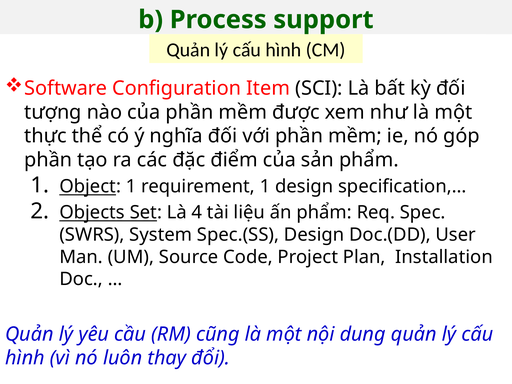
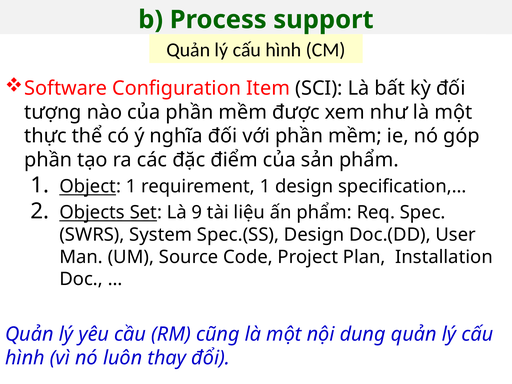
4: 4 -> 9 (197, 212)
